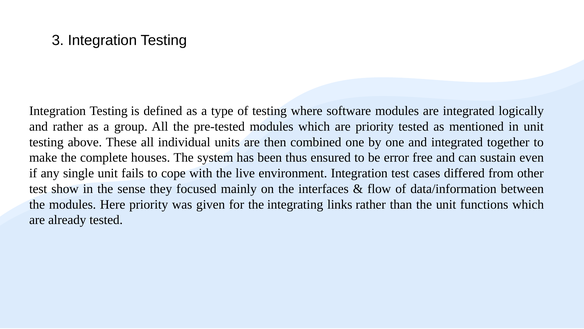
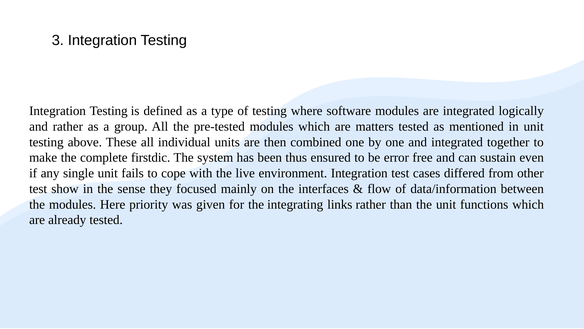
are priority: priority -> matters (375, 126)
houses: houses -> firstdic (151, 157)
